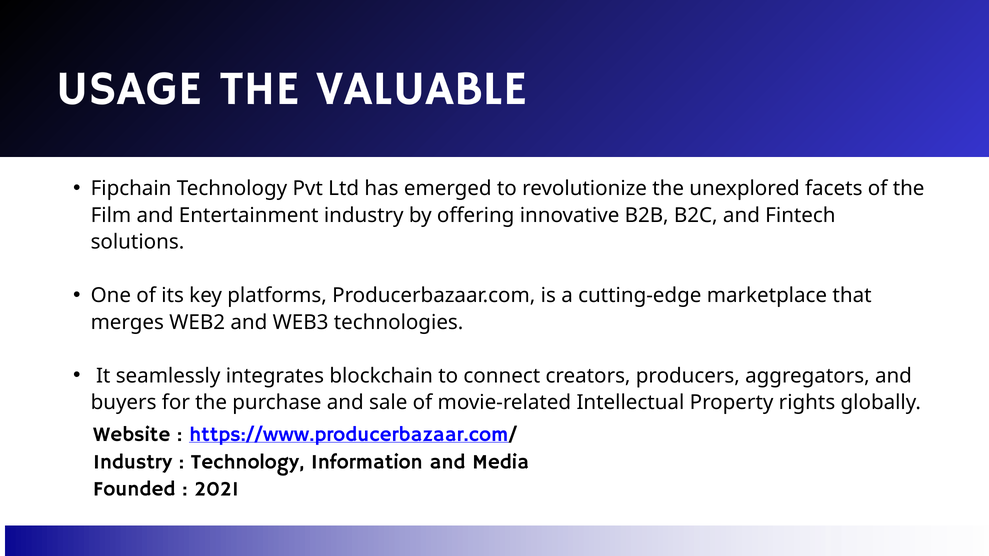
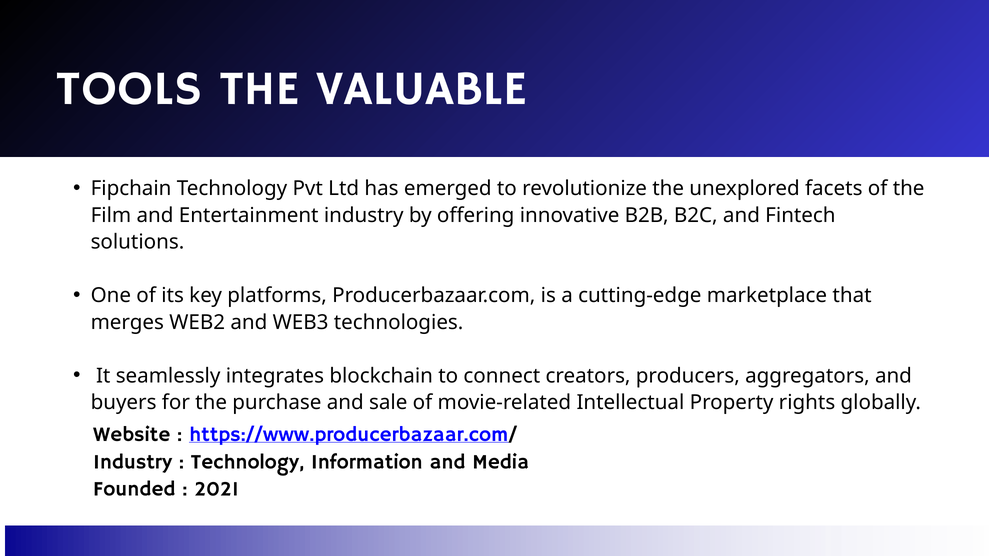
USAGE: USAGE -> TOOLS (129, 88)
